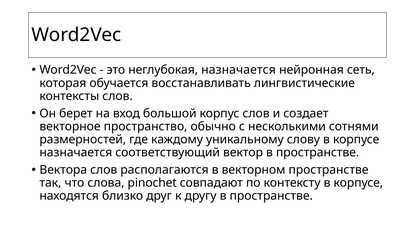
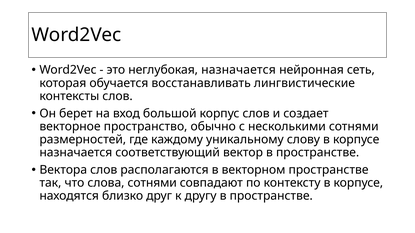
слова pinochet: pinochet -> сотнями (152, 183)
